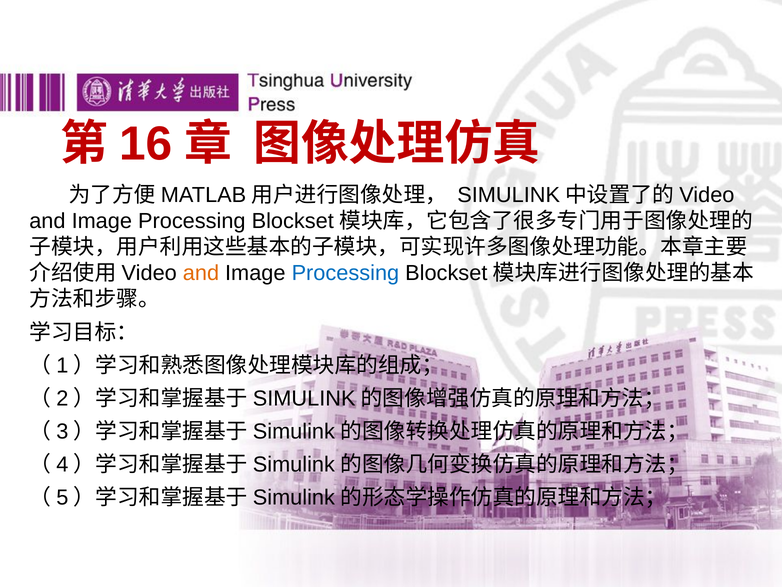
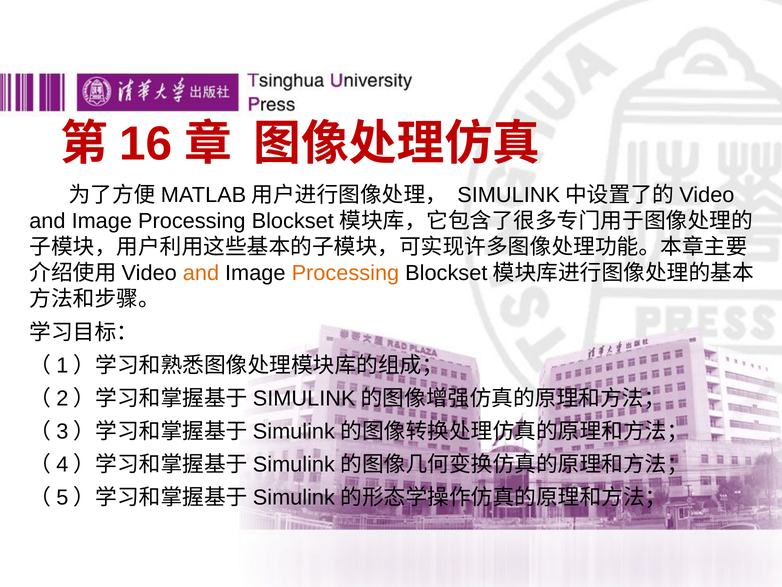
Processing colour: blue -> orange (345, 273)
